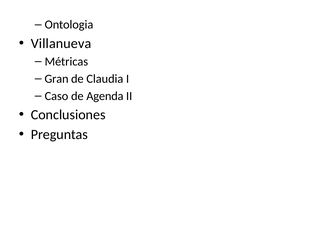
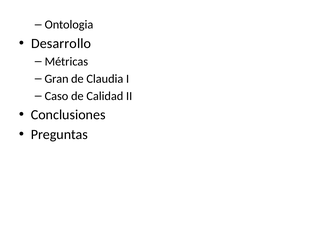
Villanueva: Villanueva -> Desarrollo (61, 43)
Agenda: Agenda -> Calidad (105, 96)
